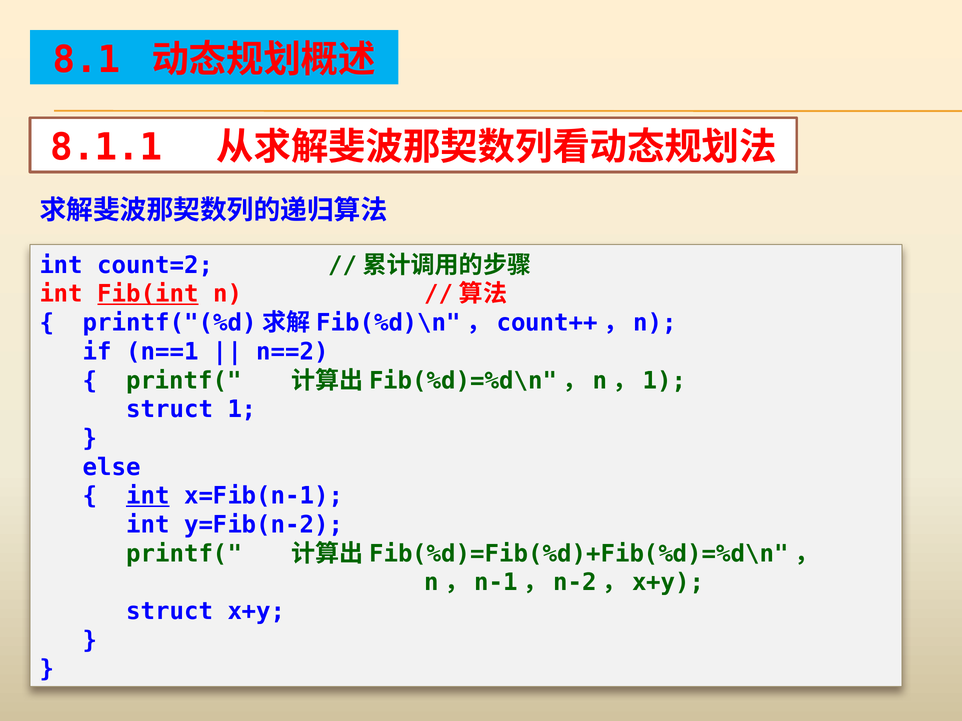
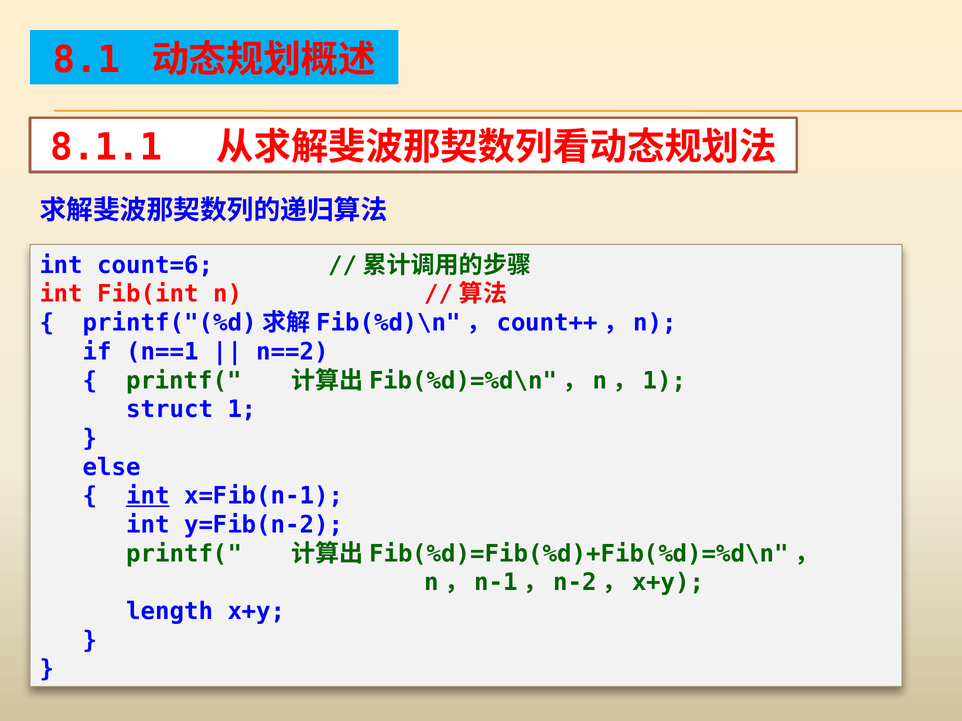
count=2: count=2 -> count=6 (155, 265)
Fib(int underline: present -> none (148, 294)
struct: struct -> length (170, 612)
